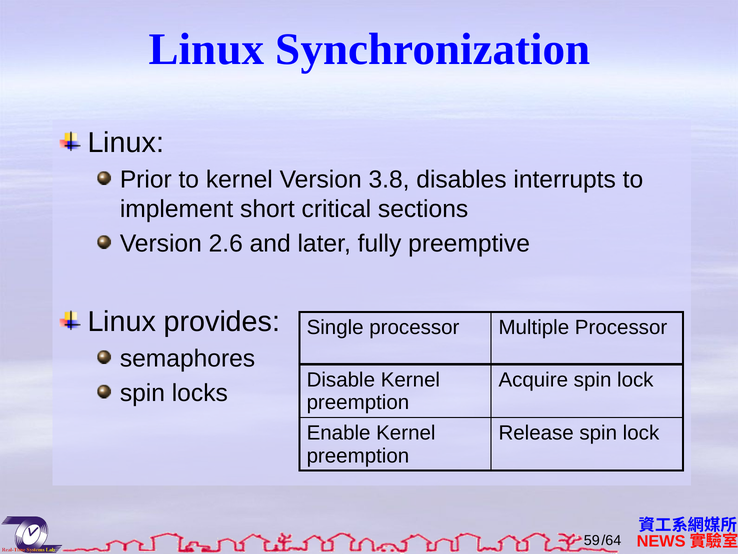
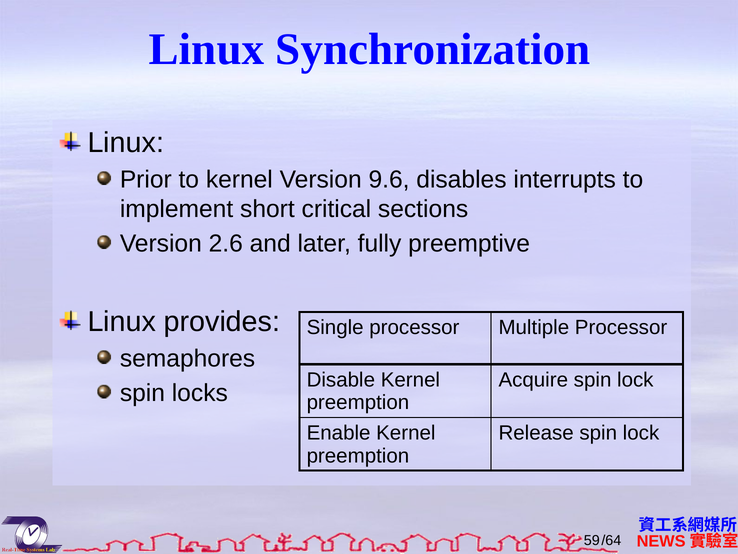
3.8: 3.8 -> 9.6 (389, 179)
